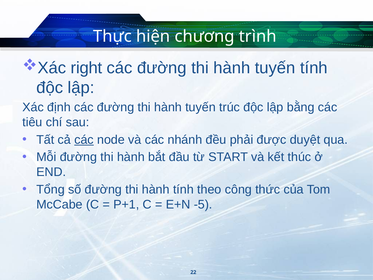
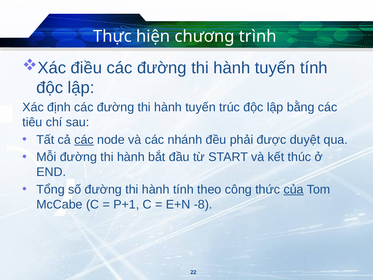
right: right -> điều (86, 68)
của underline: none -> present (294, 189)
-5: -5 -> -8 (203, 204)
